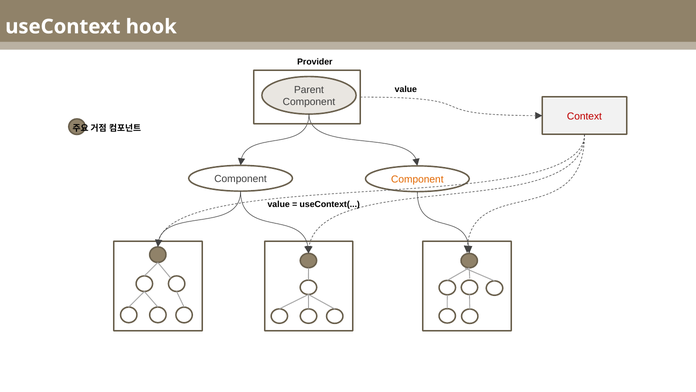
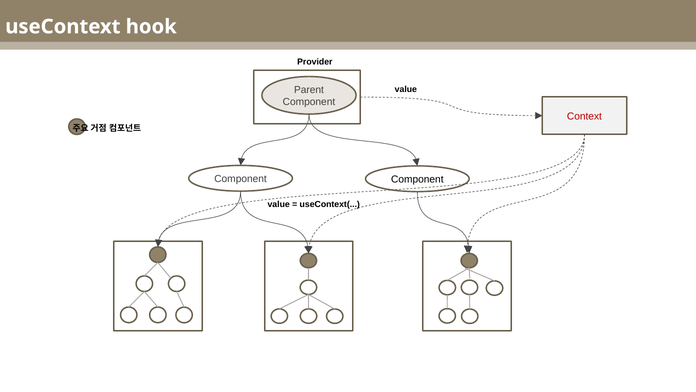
Component colour: orange -> black (417, 179)
